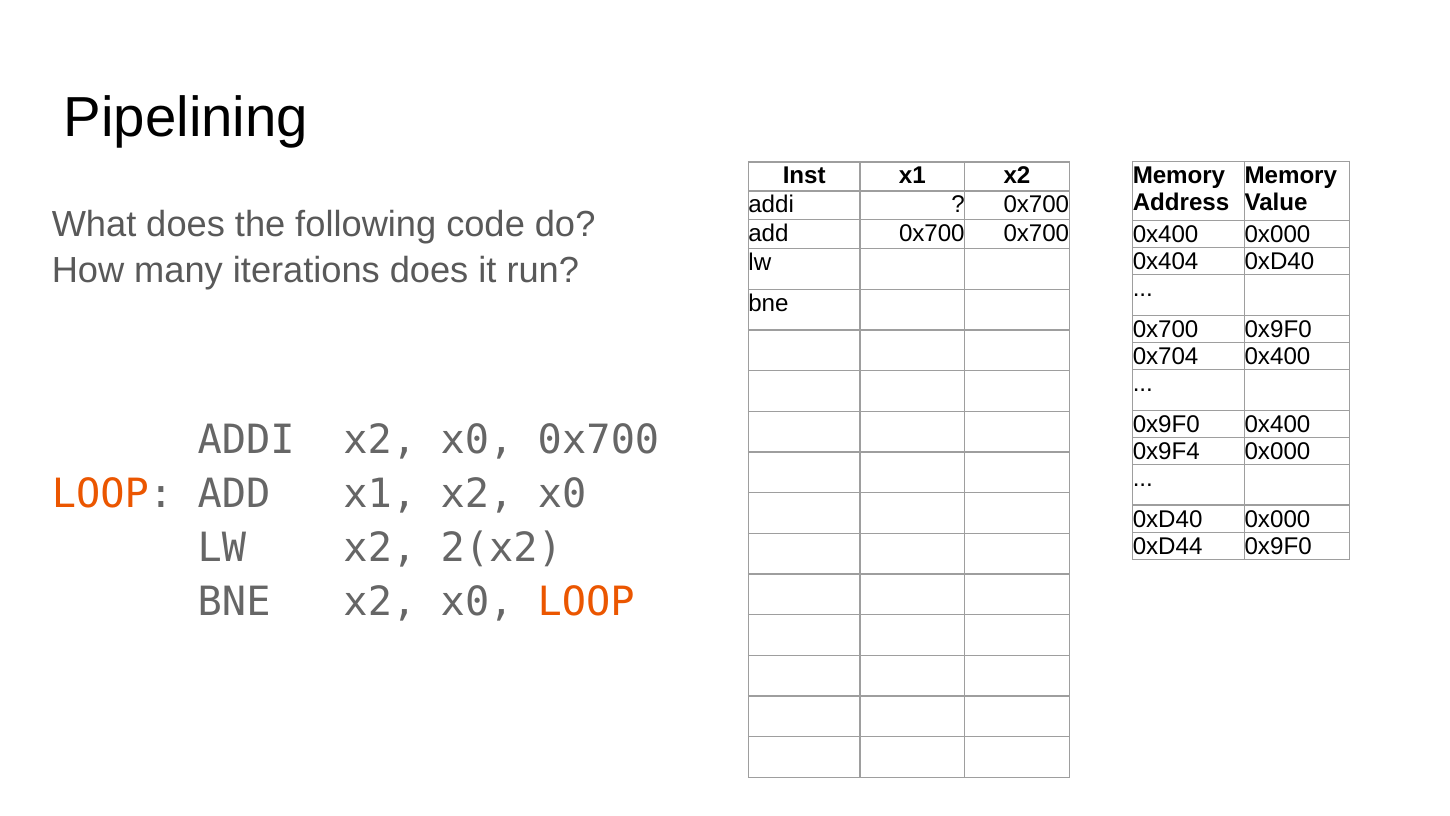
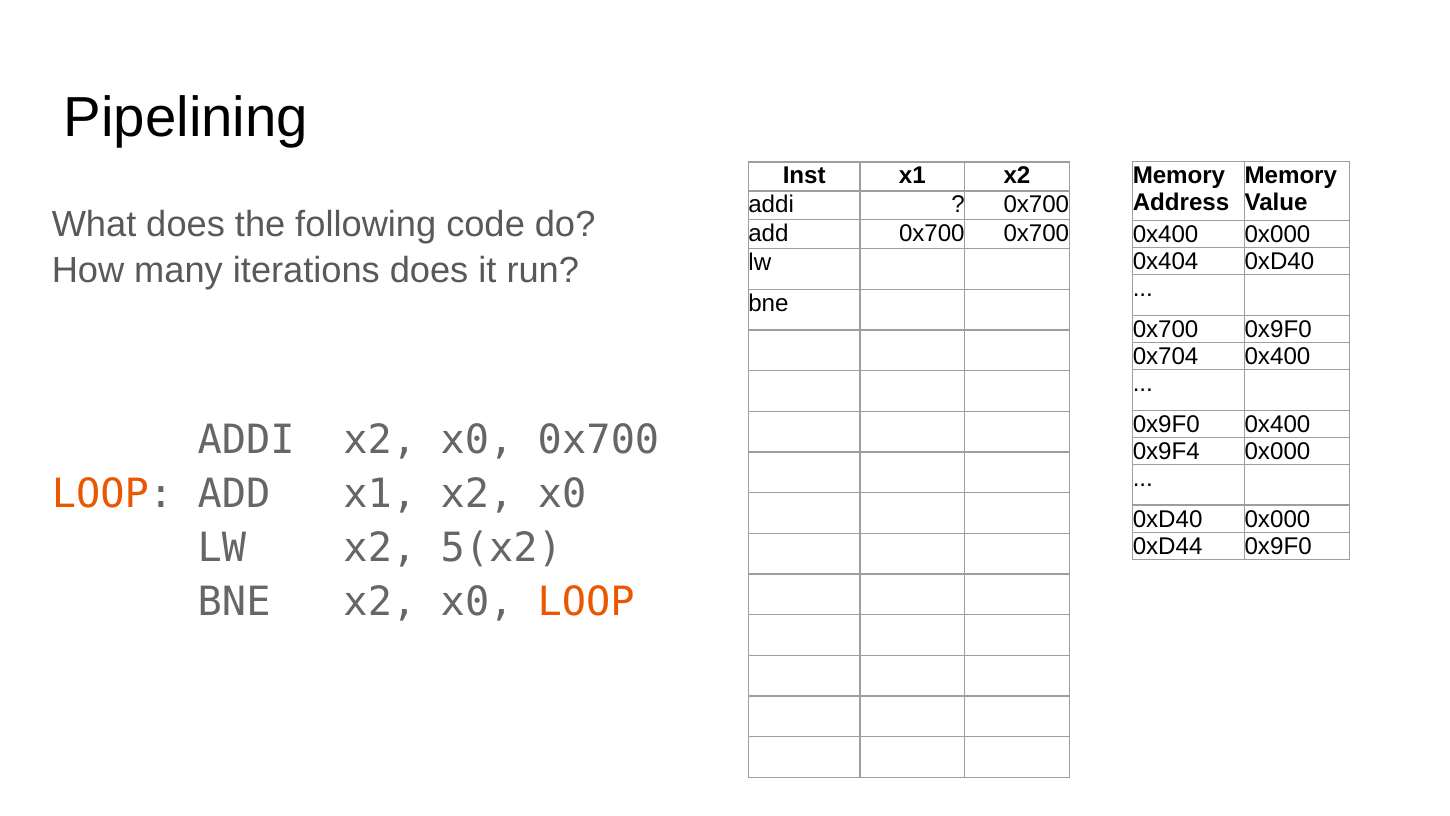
2(x2: 2(x2 -> 5(x2 (501, 548)
